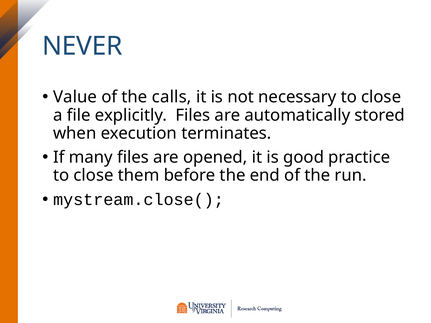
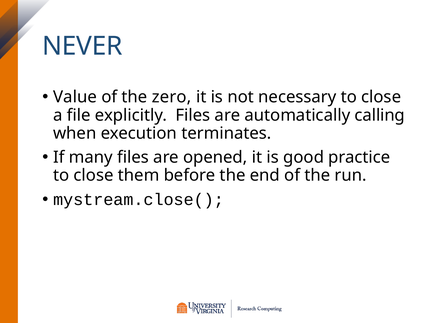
calls: calls -> zero (172, 97)
stored: stored -> calling (380, 115)
